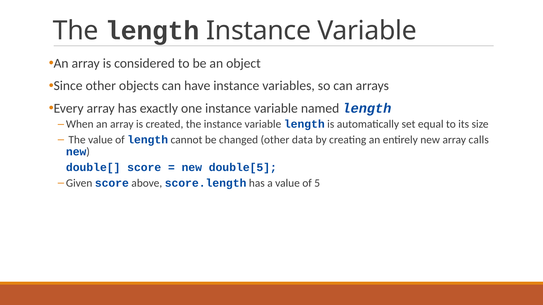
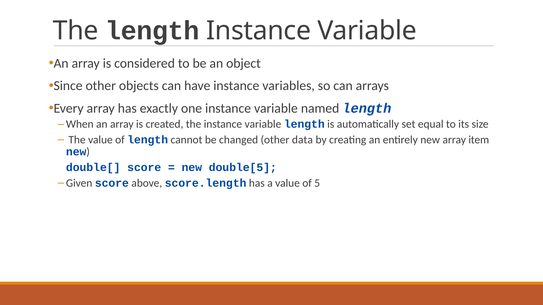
calls: calls -> item (479, 140)
